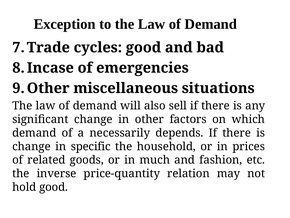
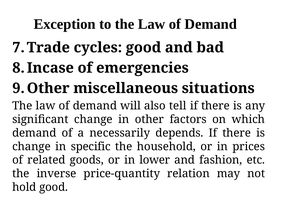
sell: sell -> tell (178, 106)
much: much -> lower (155, 160)
